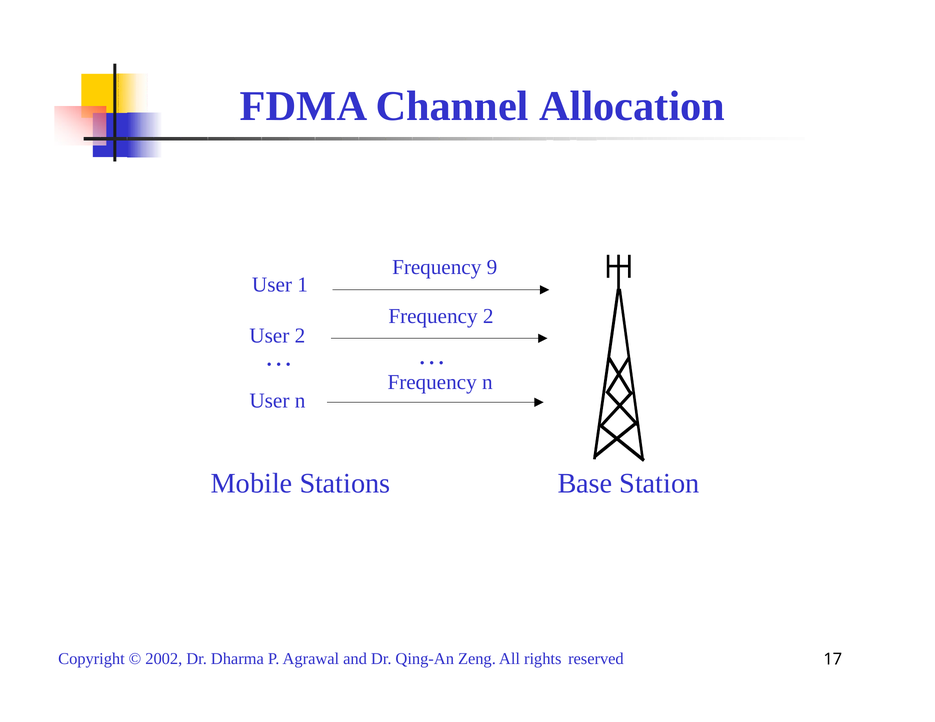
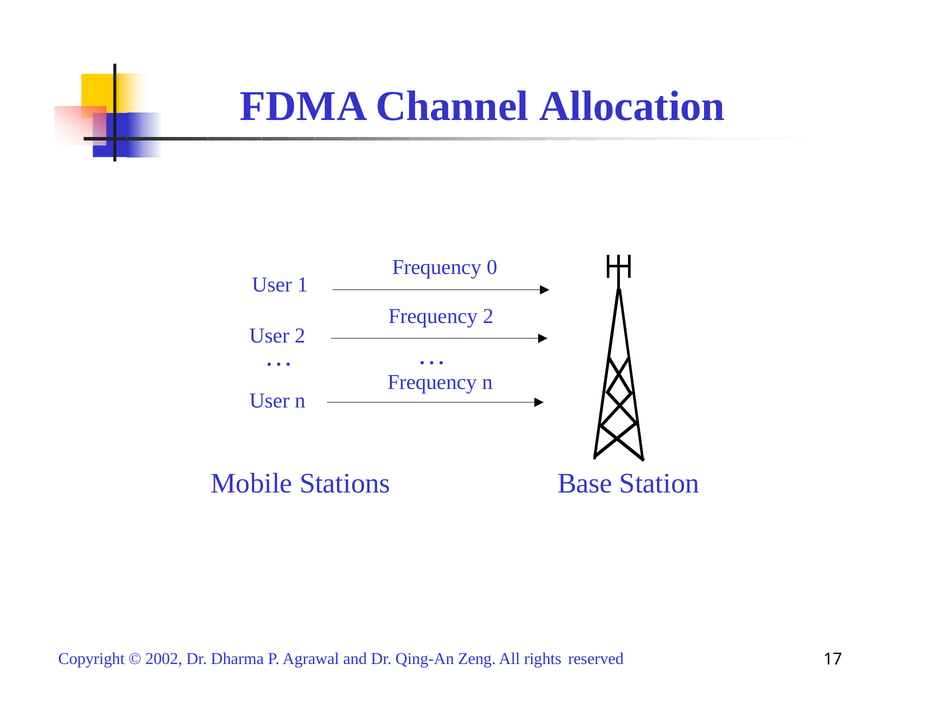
9: 9 -> 0 (492, 268)
